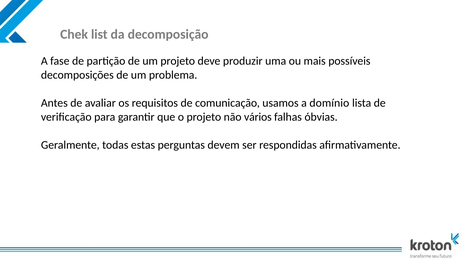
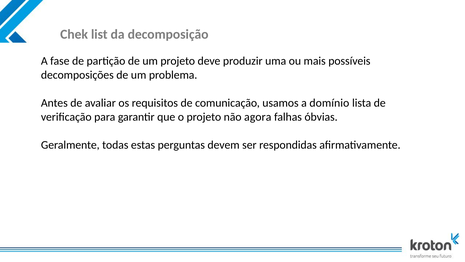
vários: vários -> agora (258, 117)
